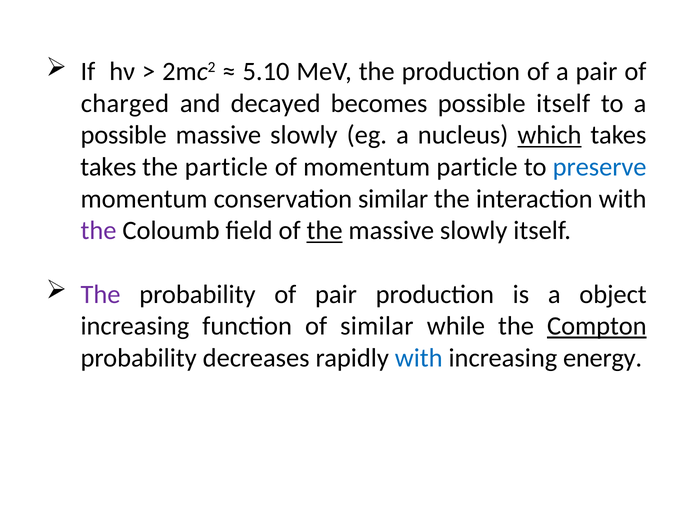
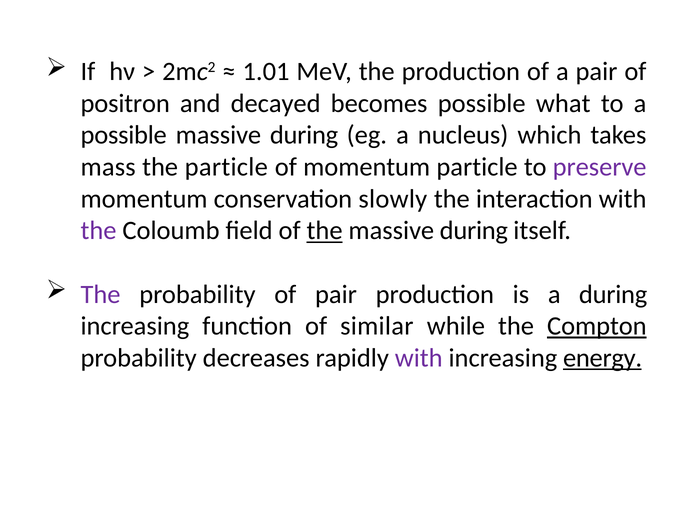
5.10: 5.10 -> 1.01 (266, 72)
charged: charged -> positron (125, 104)
possible itself: itself -> what (563, 104)
slowly: slowly -> during (304, 135)
which underline: present -> none (549, 135)
takes: takes -> mass (108, 167)
preserve colour: blue -> purple (600, 167)
conservation similar: similar -> slowly (393, 199)
slowly: slowly -> during (474, 231)
a object: object -> during (613, 295)
with colour: blue -> purple (419, 358)
energy underline: none -> present (603, 358)
